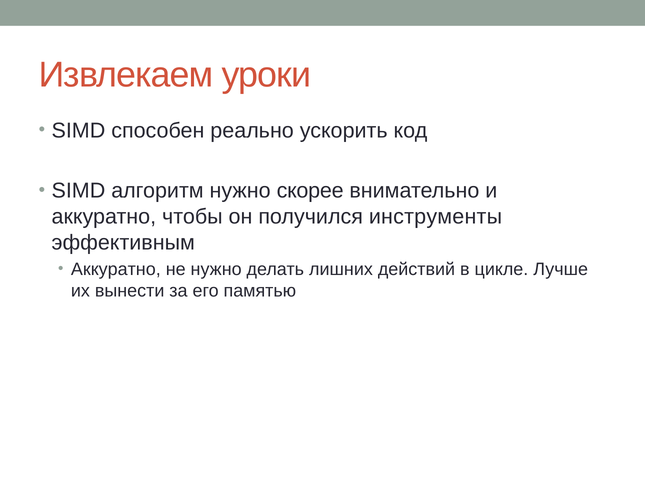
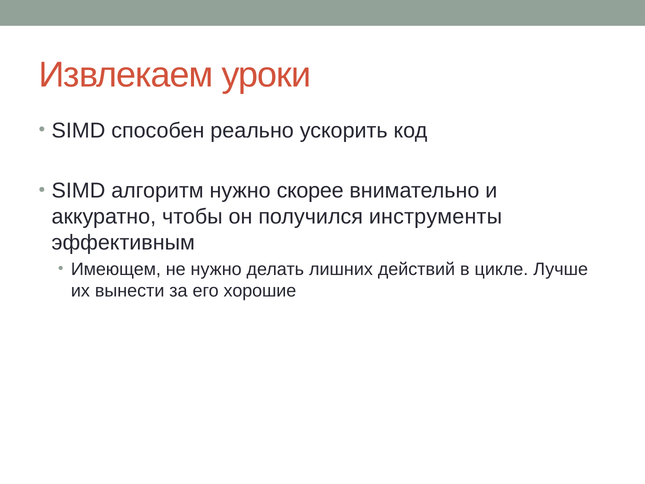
Аккуратно: Аккуратно -> Имеющем (116, 269)
памятью: памятью -> хорошие (260, 291)
